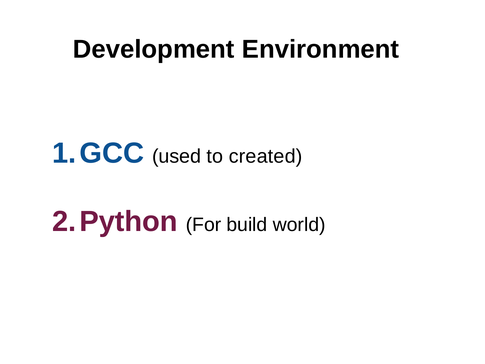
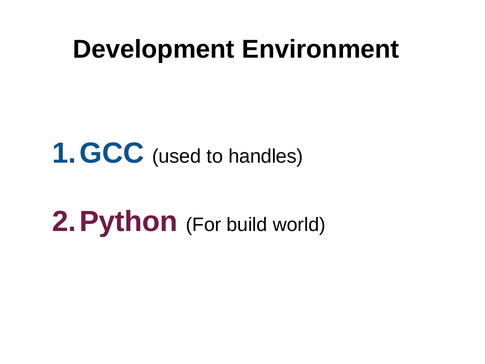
created: created -> handles (266, 156)
